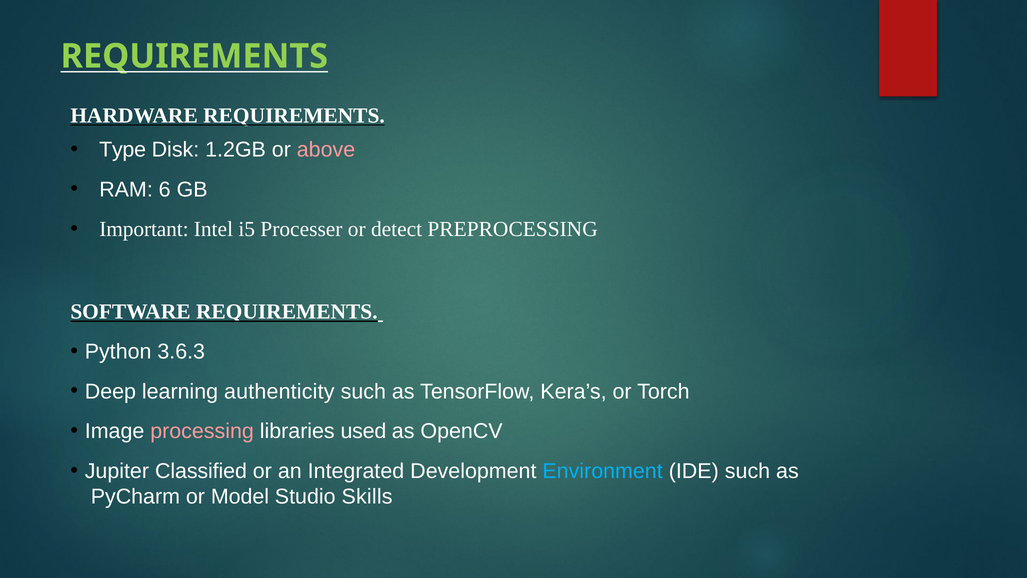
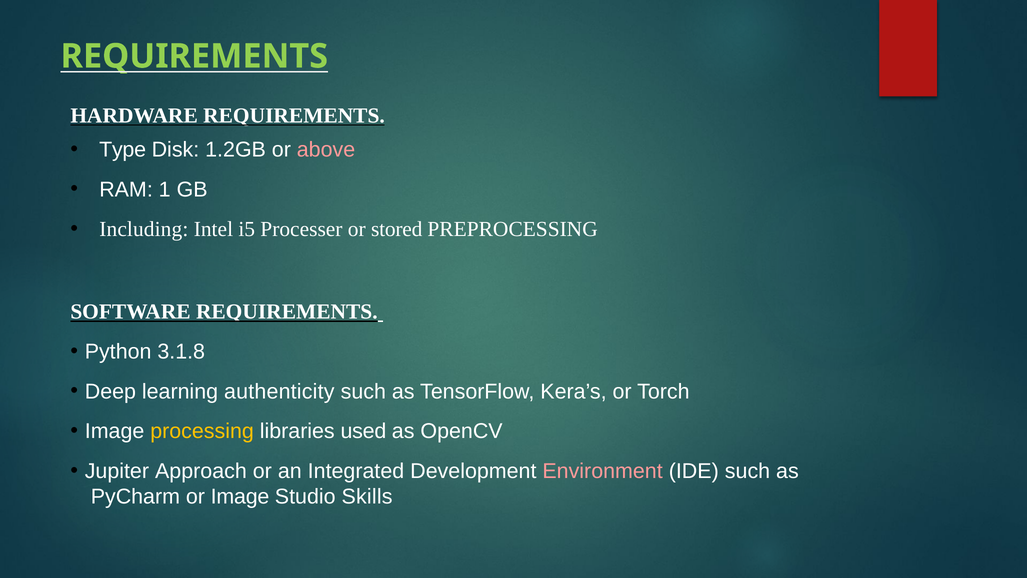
6: 6 -> 1 (165, 189)
Important: Important -> Including (144, 229)
detect: detect -> stored (397, 229)
3.6.3: 3.6.3 -> 3.1.8 (181, 351)
processing colour: pink -> yellow (202, 431)
Classified: Classified -> Approach (201, 471)
Environment colour: light blue -> pink (603, 471)
or Model: Model -> Image (240, 497)
